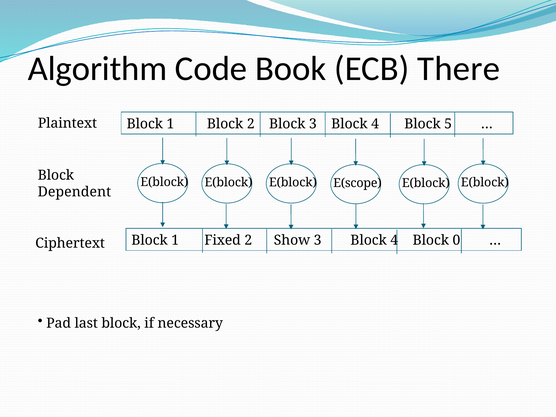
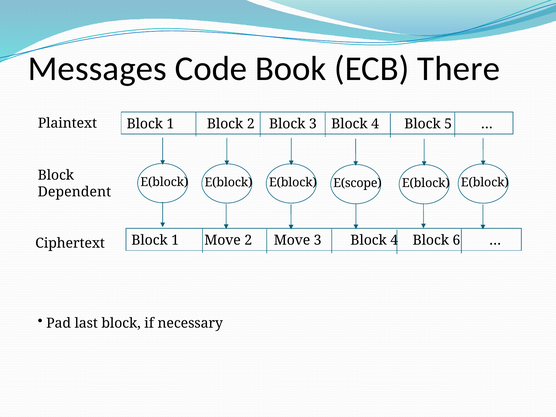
Algorithm: Algorithm -> Messages (97, 69)
1 Fixed: Fixed -> Move (223, 240)
2 Show: Show -> Move (292, 240)
0: 0 -> 6 (456, 240)
